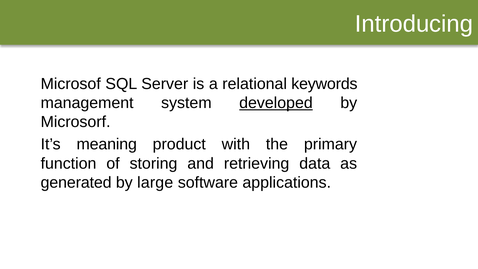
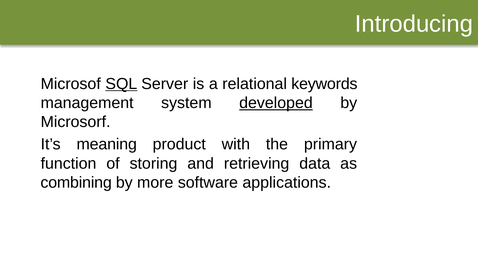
SQL underline: none -> present (121, 84)
generated: generated -> combining (76, 183)
large: large -> more (155, 183)
